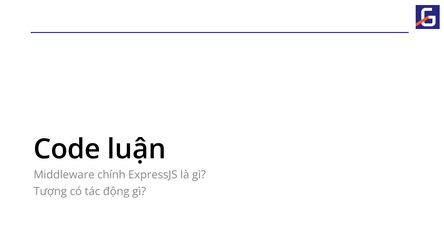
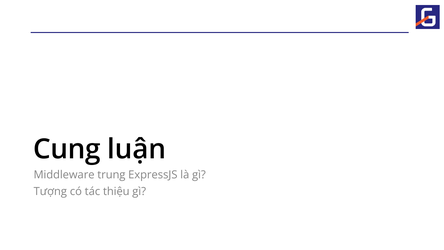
Code: Code -> Cung (67, 149)
chính: chính -> trung (111, 175)
động: động -> thiệu (116, 191)
